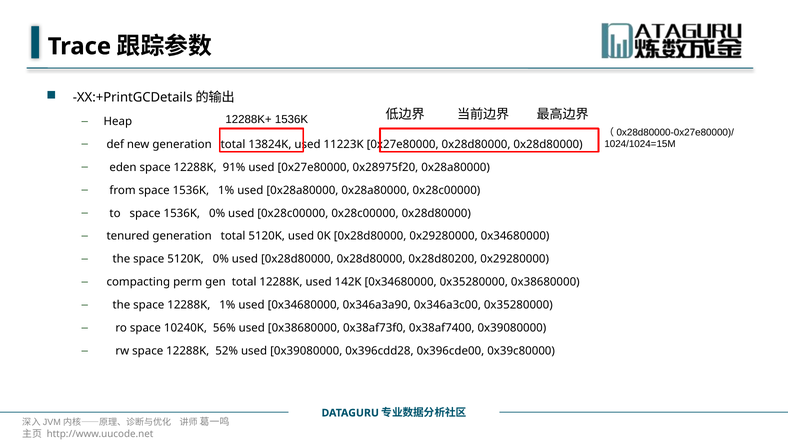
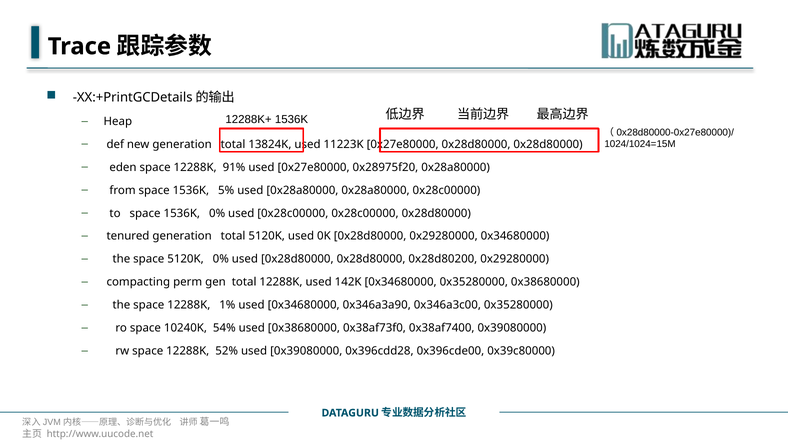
1536K 1%: 1% -> 5% (226, 190)
56%: 56% -> 54% (224, 328)
